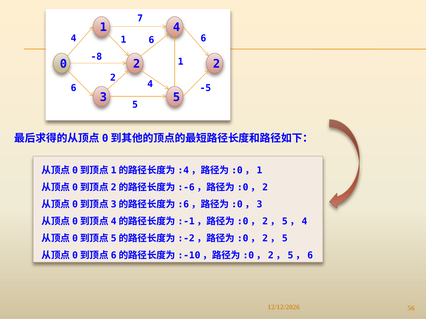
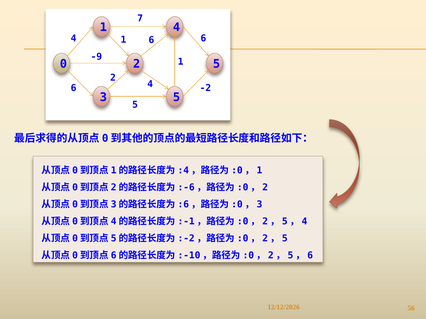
-8: -8 -> -9 (96, 57)
2 2: 2 -> 5 (216, 64)
-5: -5 -> -2 (205, 88)
